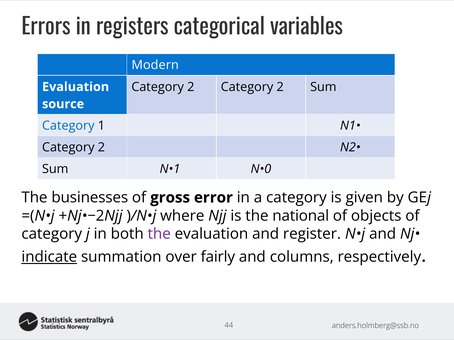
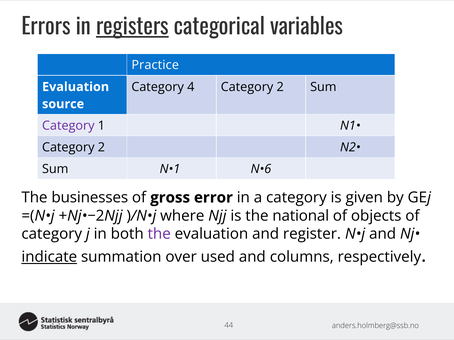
registers underline: none -> present (132, 27)
Modern: Modern -> Practice (155, 65)
2: 2 -> 4 (191, 87)
Category colour: blue -> purple (68, 126)
N•0: N•0 -> N•6 (261, 169)
fairly: fairly -> used (218, 257)
